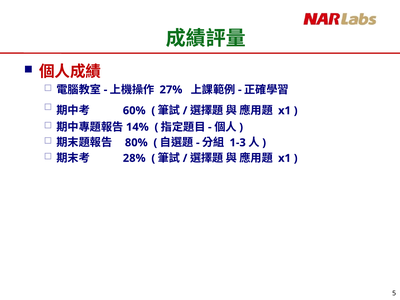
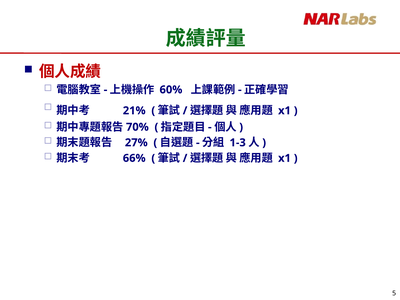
27%: 27% -> 60% (171, 90)
60%: 60% -> 21% (134, 111)
14%: 14% -> 70% (137, 127)
80%: 80% -> 27% (136, 143)
28%: 28% -> 66% (134, 158)
